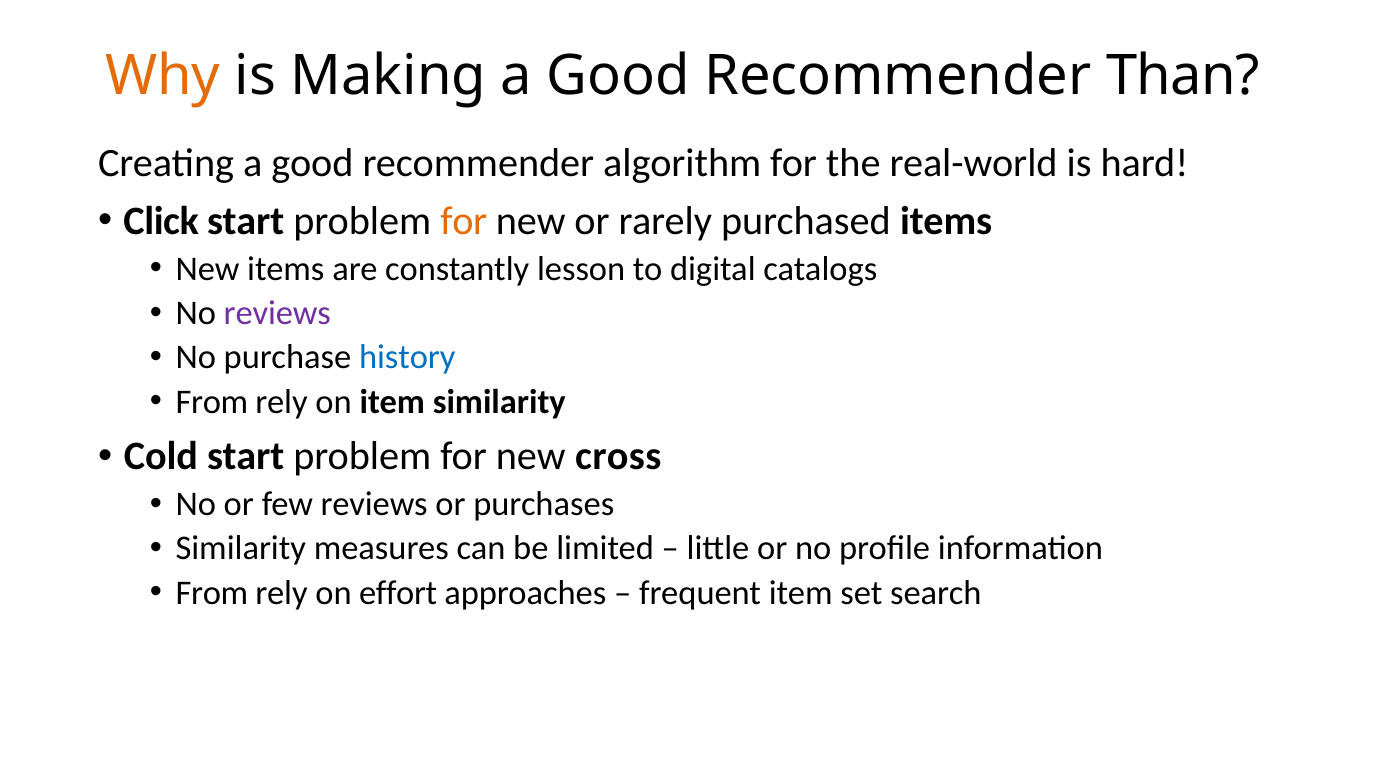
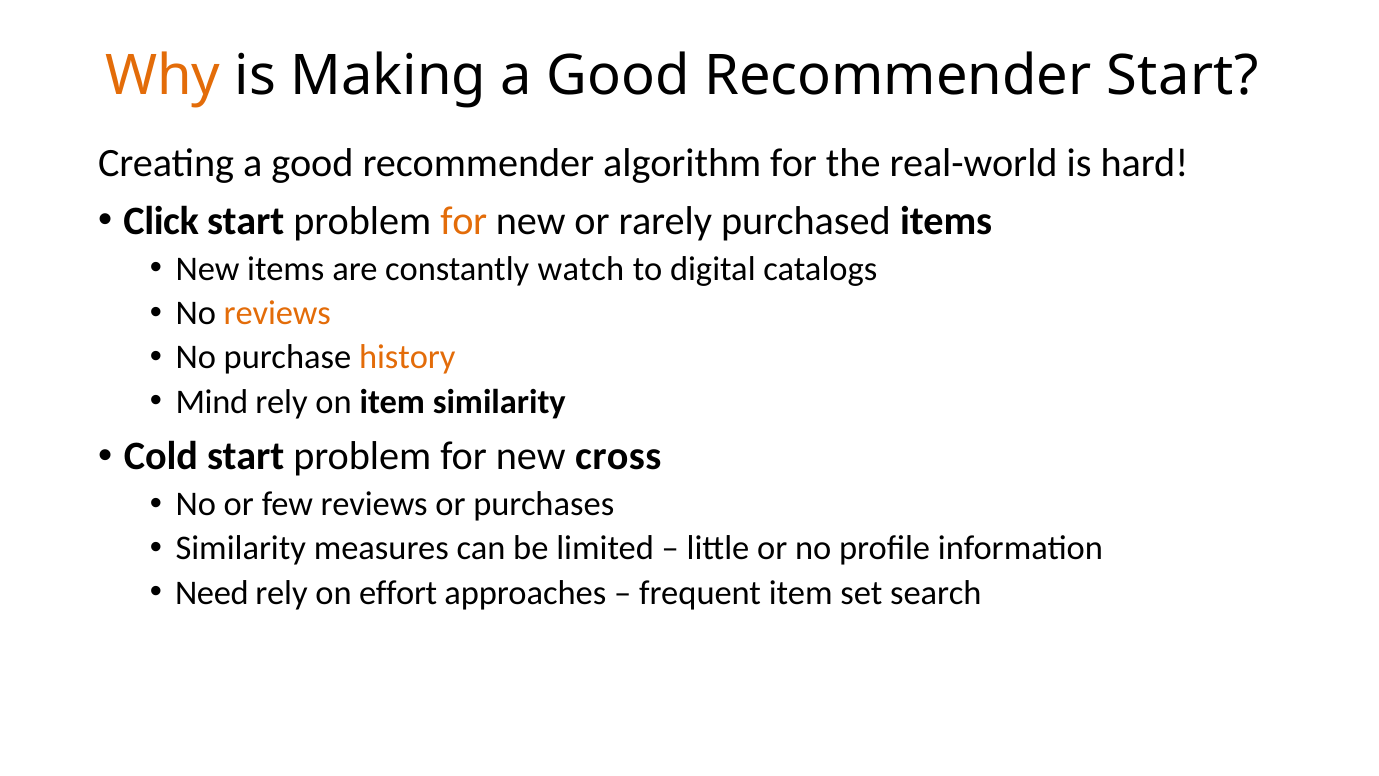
Recommender Than: Than -> Start (1183, 76)
lesson: lesson -> watch (581, 269)
reviews colour: purple -> orange (277, 313)
history colour: blue -> orange (407, 357)
From: From -> Mind (212, 402)
From: From -> Need (212, 593)
